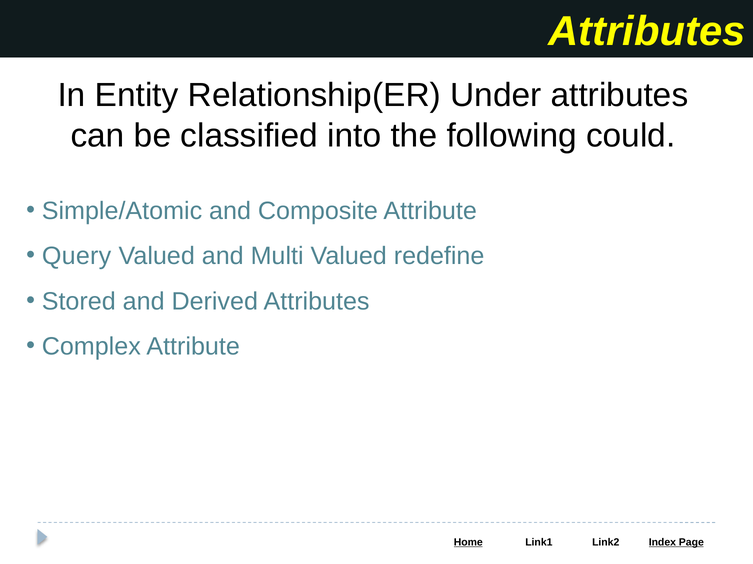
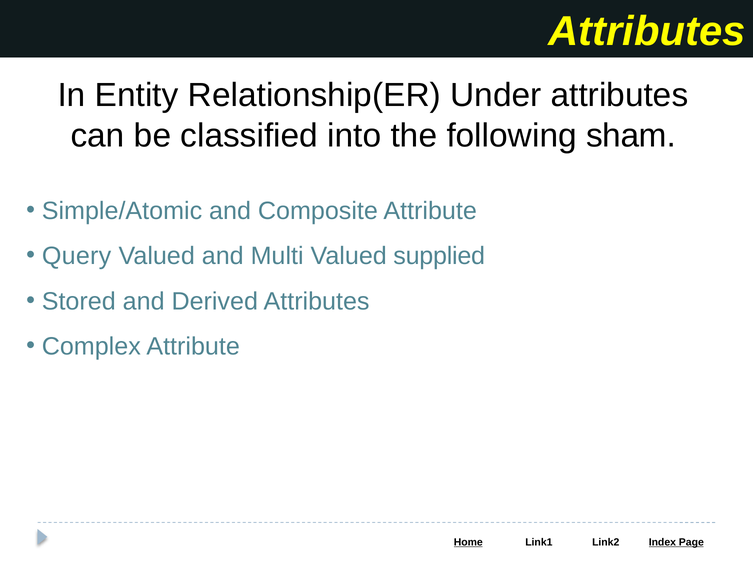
could: could -> sham (631, 136)
redefine: redefine -> supplied (439, 256)
